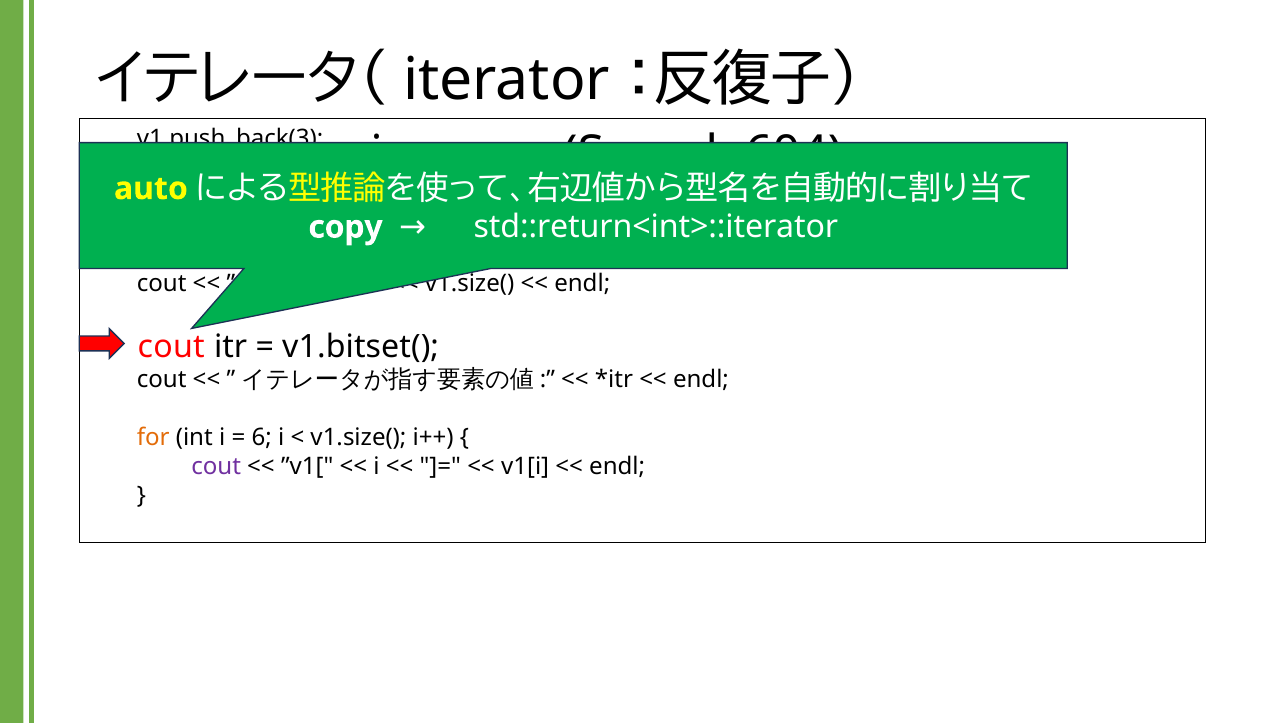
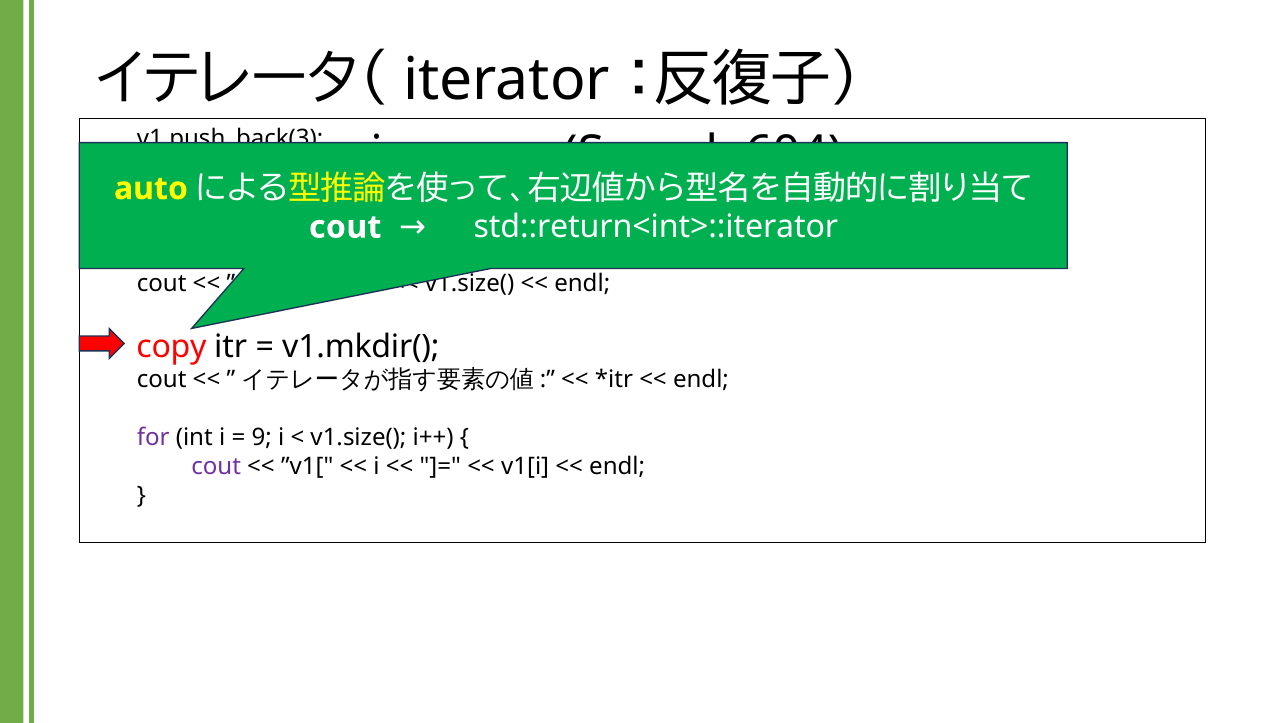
copy: copy -> cout (345, 227)
cout: cout -> copy (172, 347)
v1.bitset(: v1.bitset( -> v1.mkdir( (361, 347)
for colour: orange -> purple (153, 438)
6: 6 -> 9 (262, 438)
